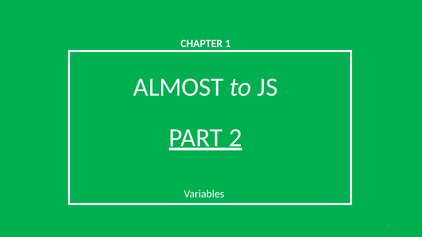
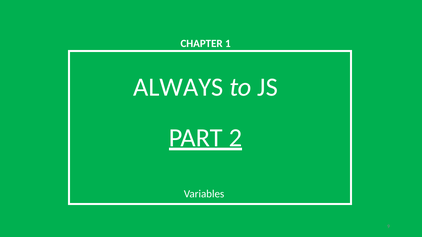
ALMOST: ALMOST -> ALWAYS (178, 87)
